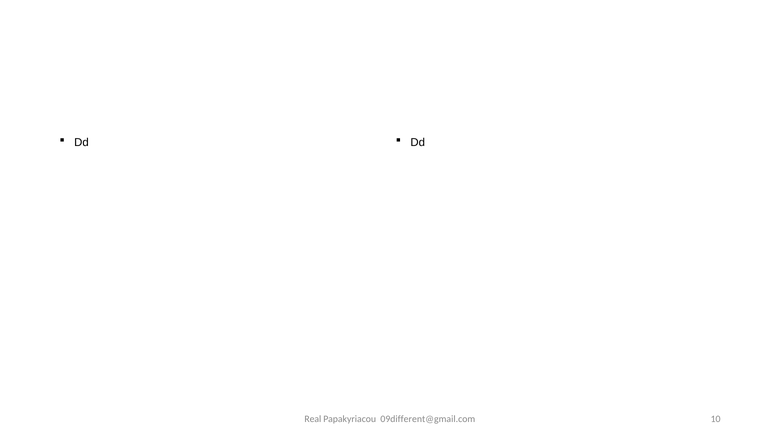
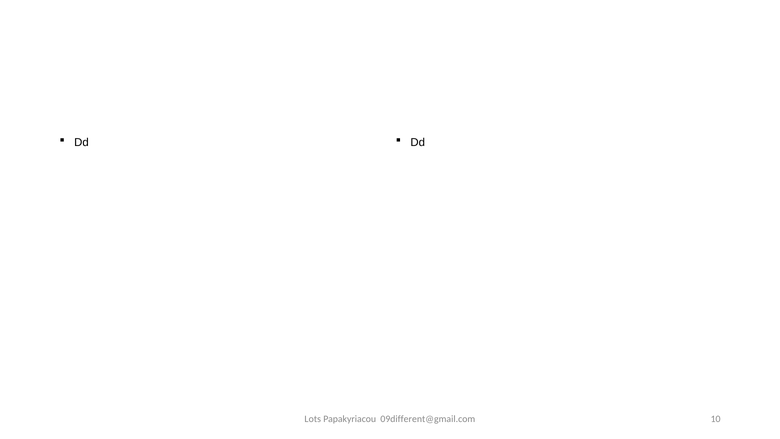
Real: Real -> Lots (313, 419)
